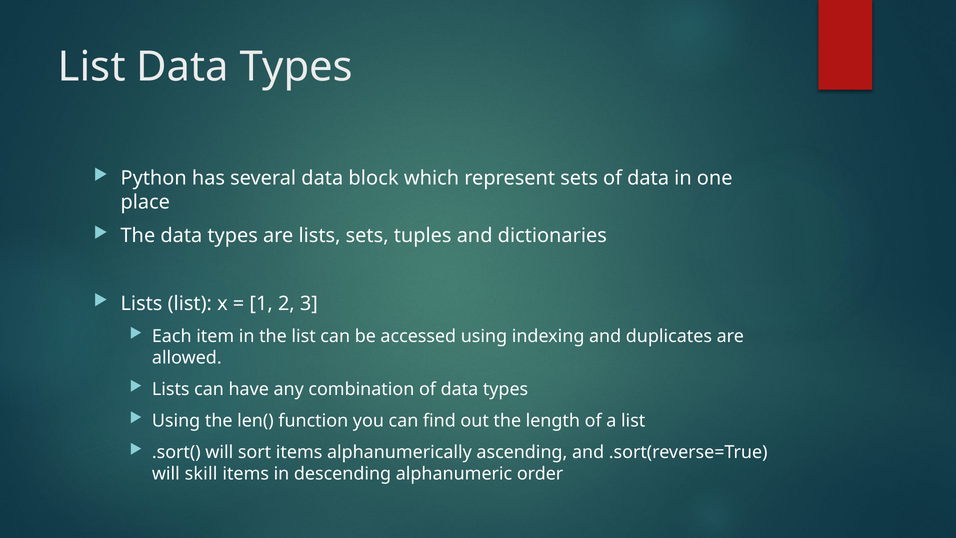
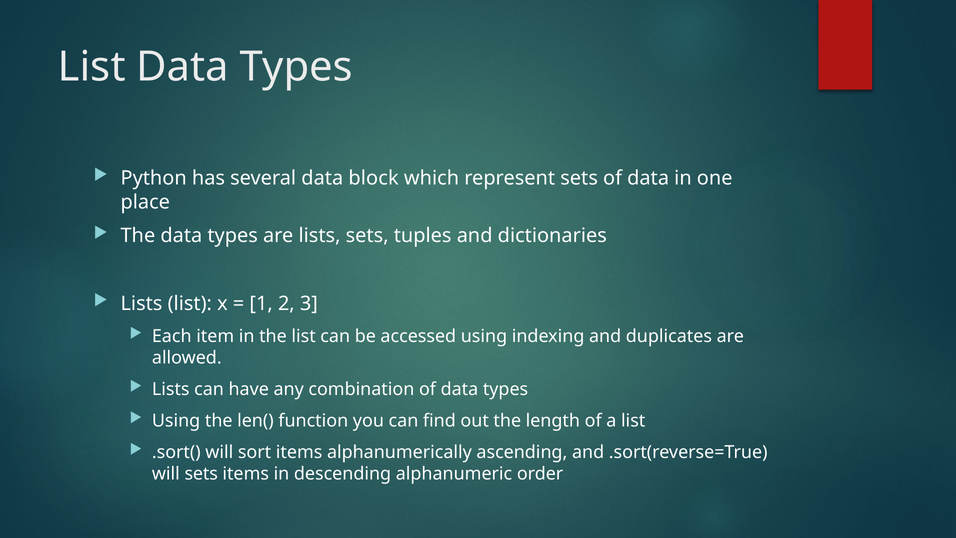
will skill: skill -> sets (201, 473)
